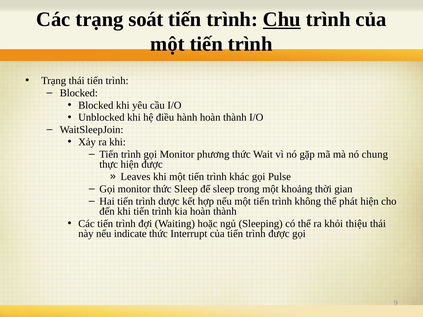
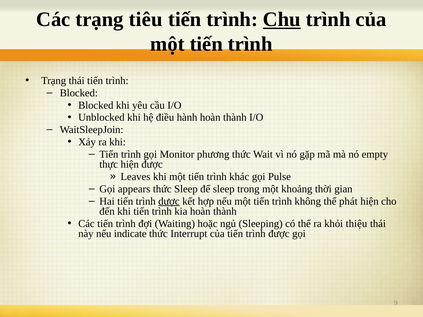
soát: soát -> tiêu (146, 19)
chung: chung -> empty (375, 154)
monitor: monitor -> appears (134, 189)
dược underline: none -> present (169, 201)
